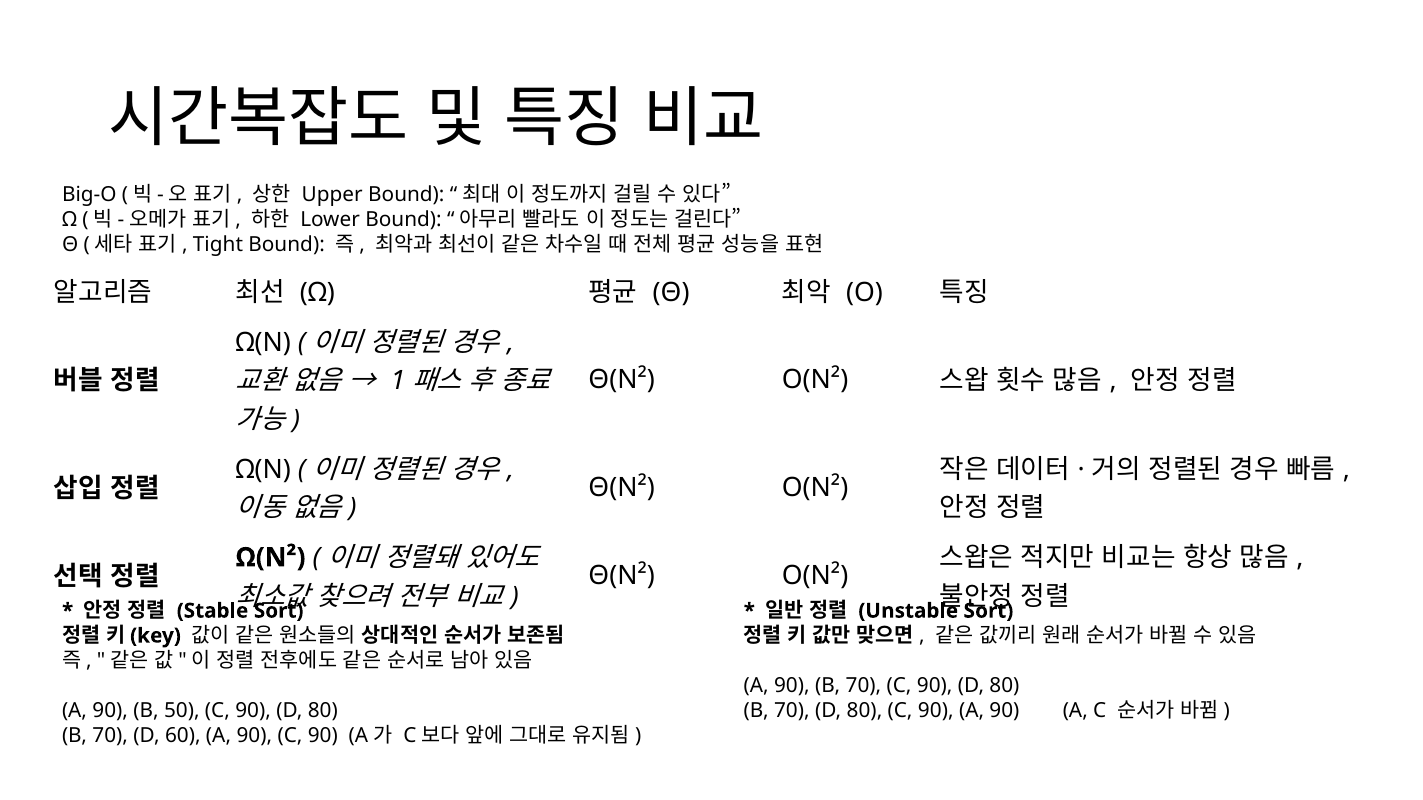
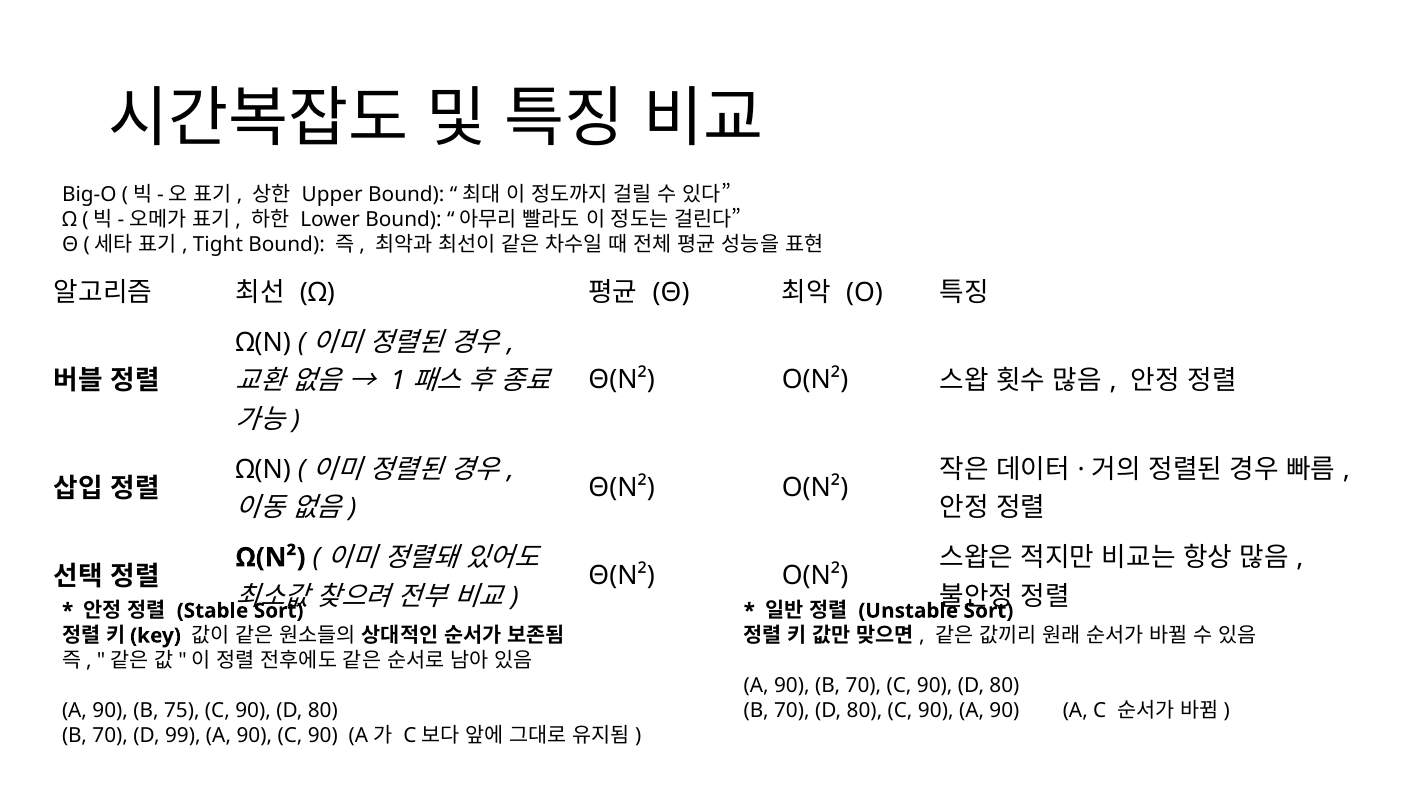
50: 50 -> 75 (182, 711)
60: 60 -> 99 (183, 736)
